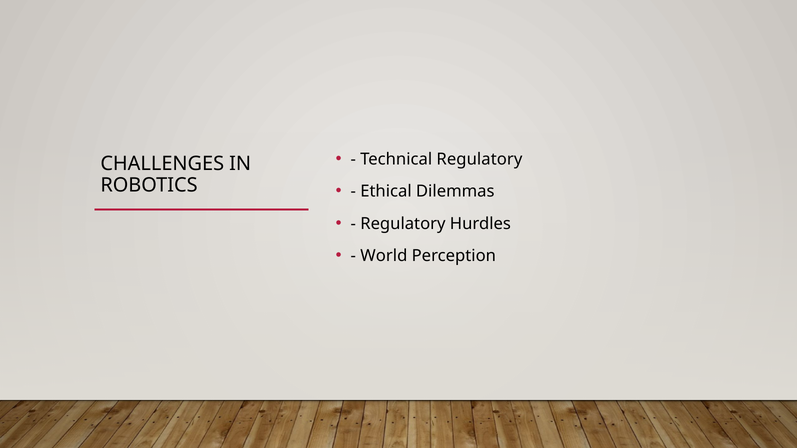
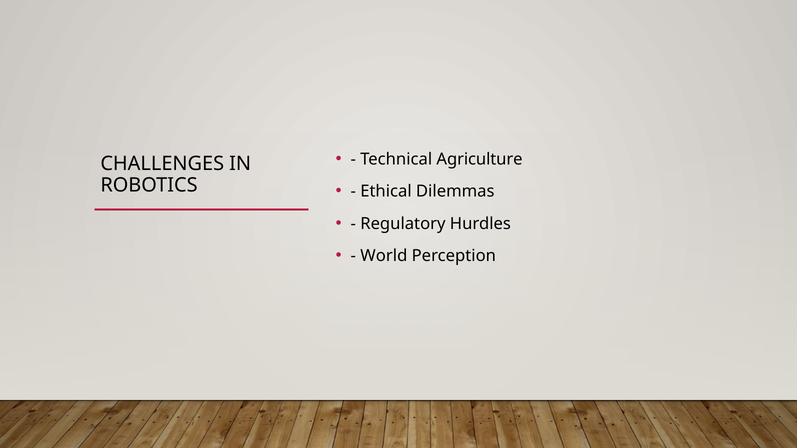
Technical Regulatory: Regulatory -> Agriculture (480, 159)
